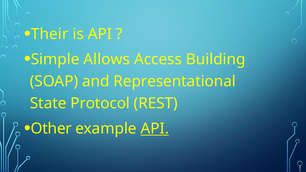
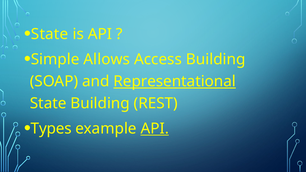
Their: Their -> State (50, 34)
Representational underline: none -> present (175, 81)
State Protocol: Protocol -> Building (100, 103)
Other: Other -> Types (51, 129)
